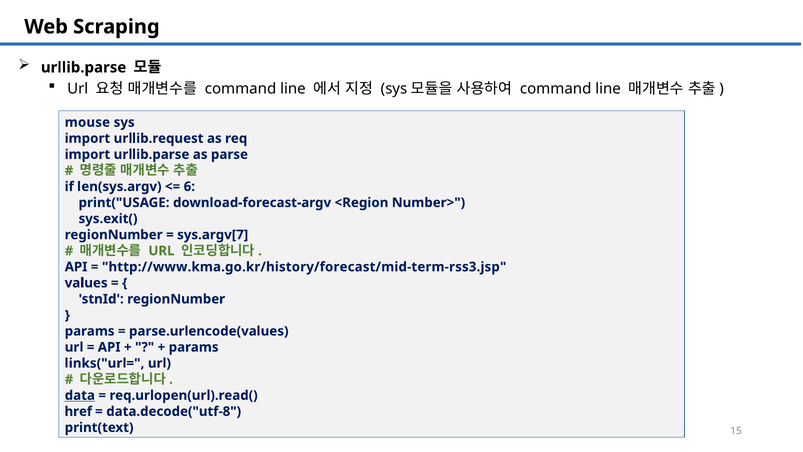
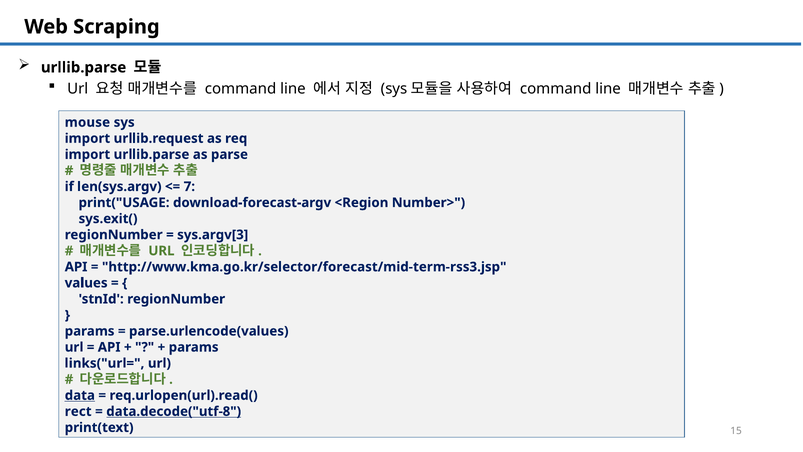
6: 6 -> 7 (189, 186)
sys.argv[7: sys.argv[7 -> sys.argv[3 (213, 235)
http://www.kma.go.kr/history/forecast/mid-term-rss3.jsp: http://www.kma.go.kr/history/forecast/mid-term-rss3.jsp -> http://www.kma.go.kr/selector/forecast/mid-term-rss3.jsp (304, 267)
href: href -> rect (78, 411)
data.decode("utf-8 underline: none -> present (174, 411)
